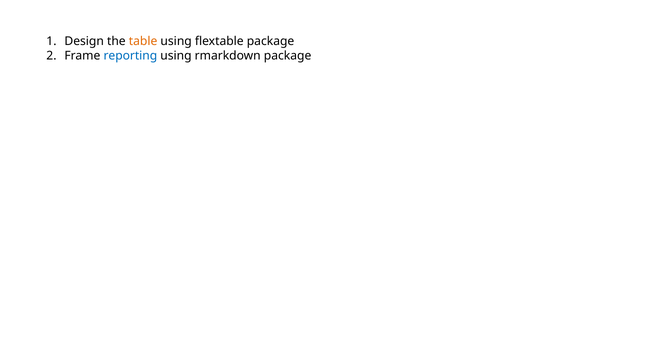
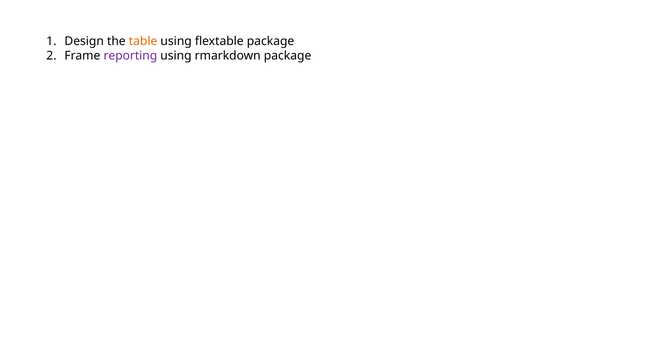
reporting colour: blue -> purple (130, 56)
